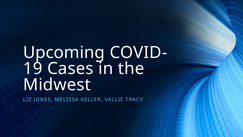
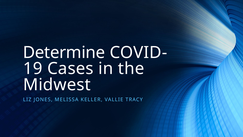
Upcoming: Upcoming -> Determine (64, 52)
